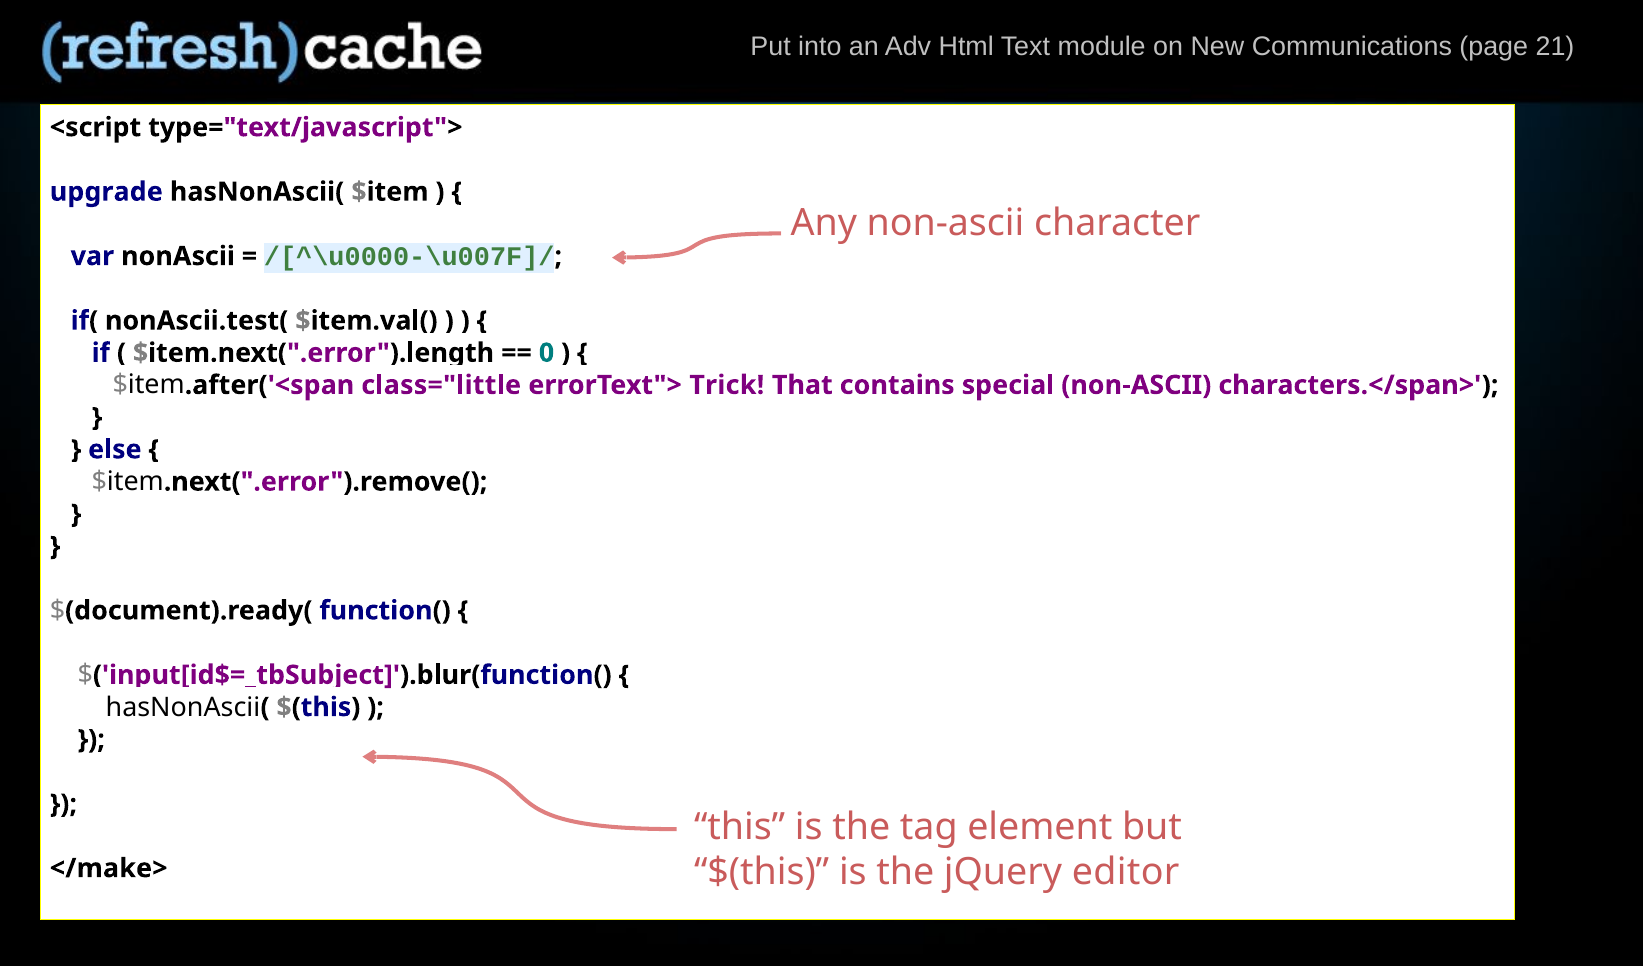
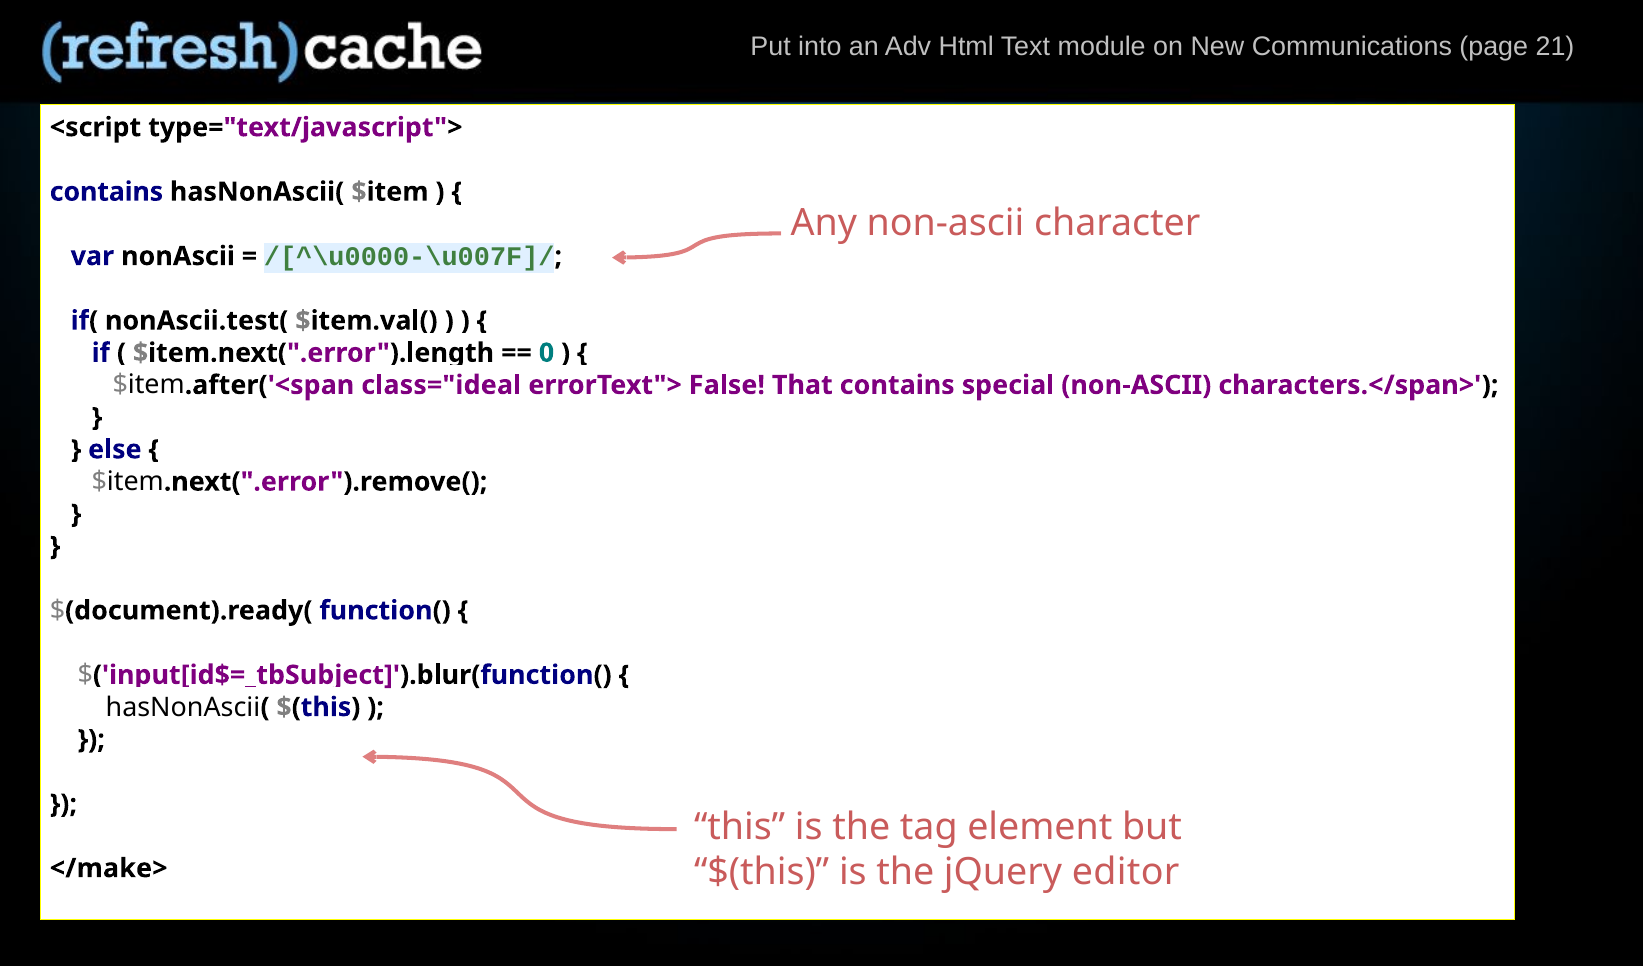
upgrade: upgrade -> contains (106, 192)
class="little: class="little -> class="ideal (441, 385)
Trick: Trick -> False (727, 385)
